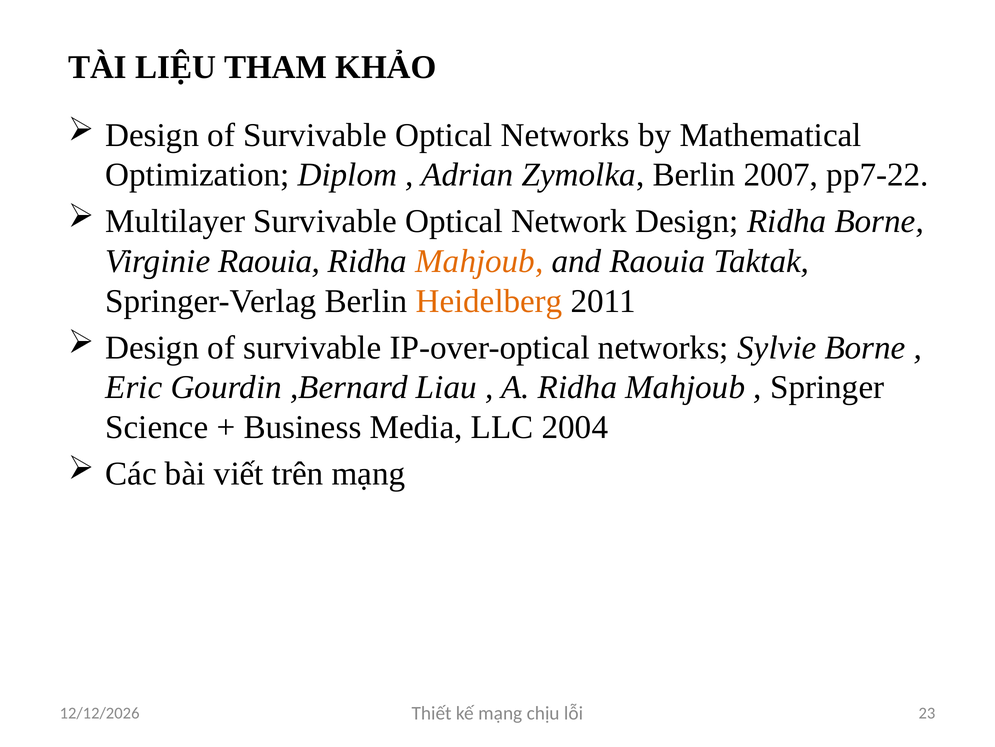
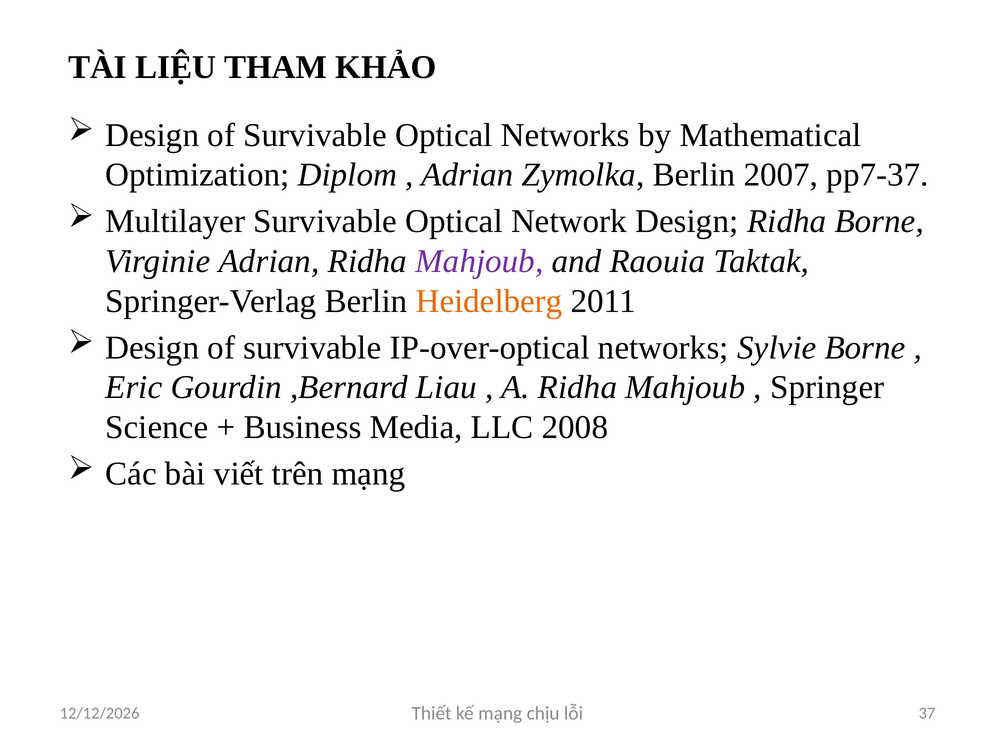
pp7-22: pp7-22 -> pp7-37 (878, 175)
Virginie Raouia: Raouia -> Adrian (269, 261)
Mahjoub colour: orange -> purple (479, 261)
2004: 2004 -> 2008 (575, 427)
23: 23 -> 37 (927, 712)
